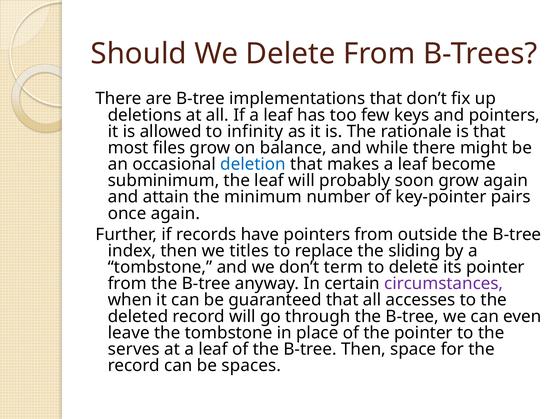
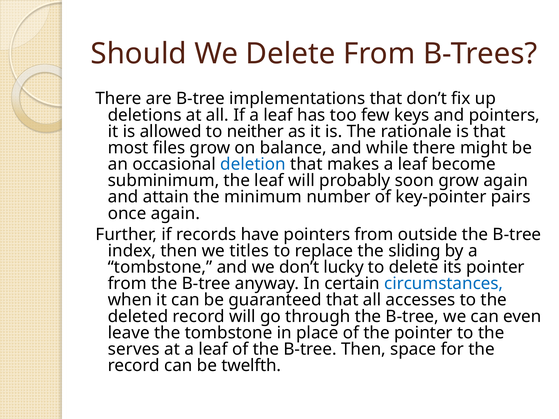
infinity: infinity -> neither (255, 132)
term: term -> lucky (344, 267)
circumstances colour: purple -> blue (444, 284)
spaces: spaces -> twelfth (251, 366)
